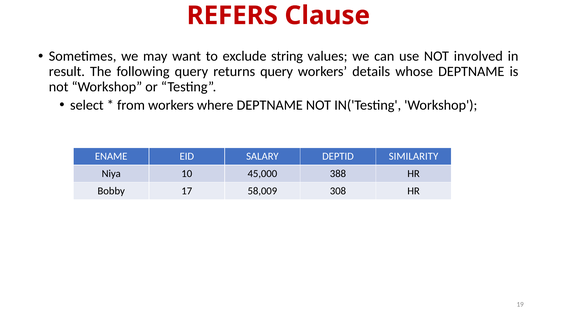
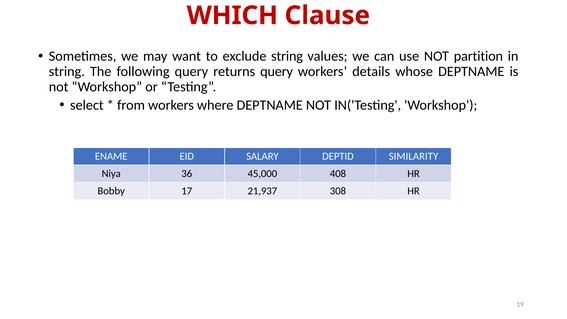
REFERS: REFERS -> WHICH (232, 16)
involved: involved -> partition (478, 56)
result: result -> string (67, 72)
10: 10 -> 36 (187, 174)
388: 388 -> 408 (338, 174)
58,009: 58,009 -> 21,937 (262, 191)
